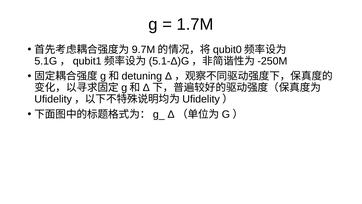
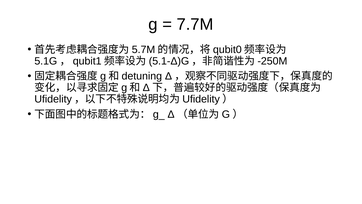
1.7M: 1.7M -> 7.7M (195, 24)
9.7M: 9.7M -> 5.7M (144, 50)
